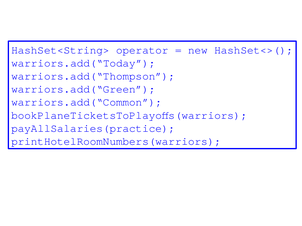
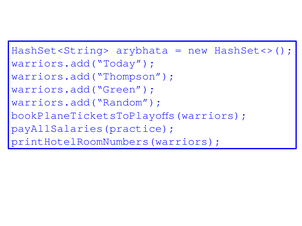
operator: operator -> arybhata (142, 50)
warriors.add(“Common: warriors.add(“Common -> warriors.add(“Random (87, 102)
